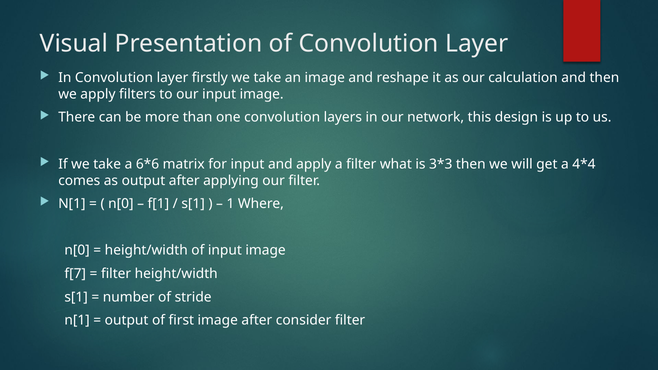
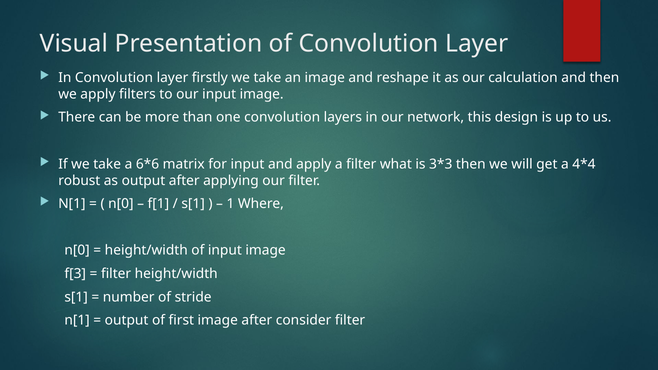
comes: comes -> robust (79, 181)
f[7: f[7 -> f[3 (75, 274)
